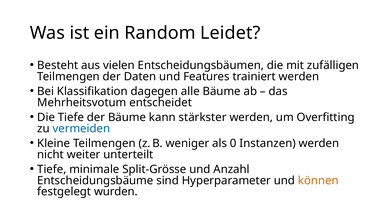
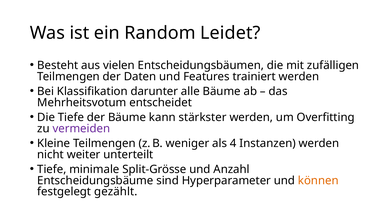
dagegen: dagegen -> darunter (154, 91)
vermeiden colour: blue -> purple (81, 128)
0: 0 -> 4 (233, 143)
wurden: wurden -> gezählt (116, 191)
